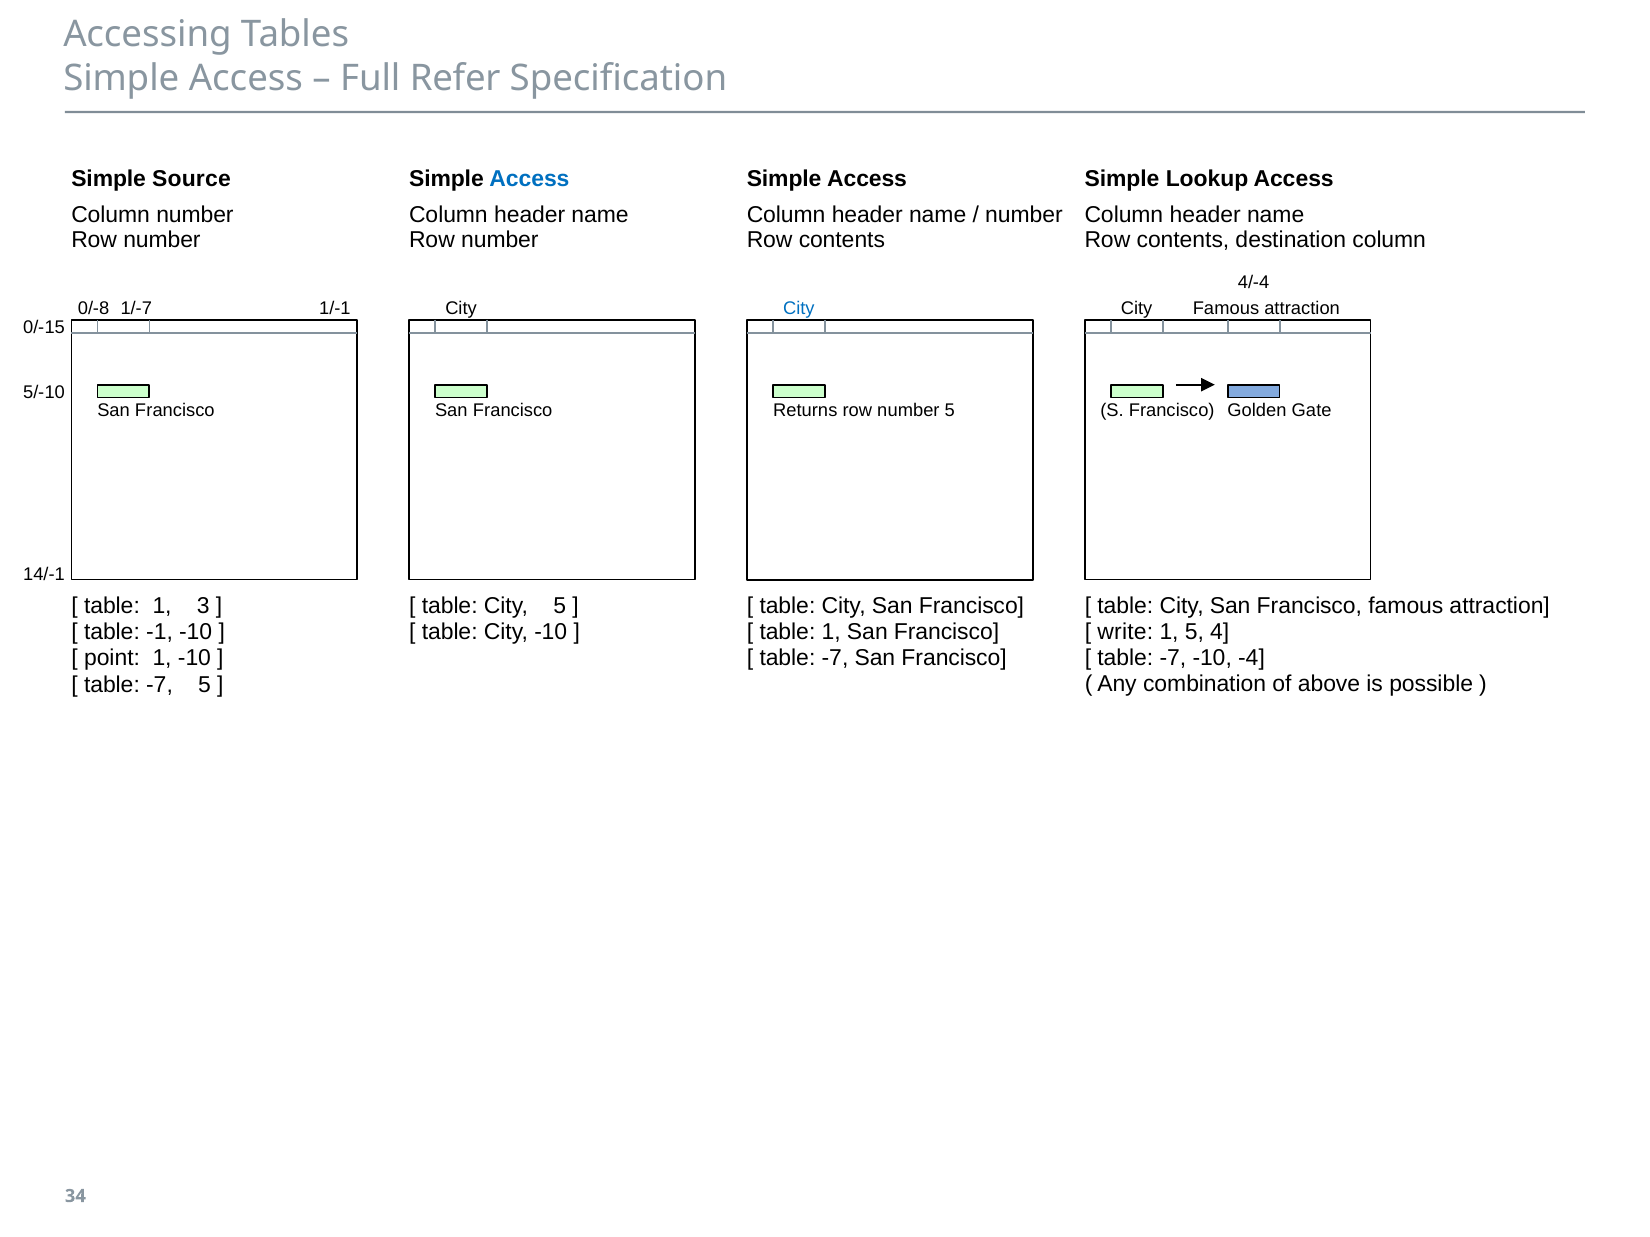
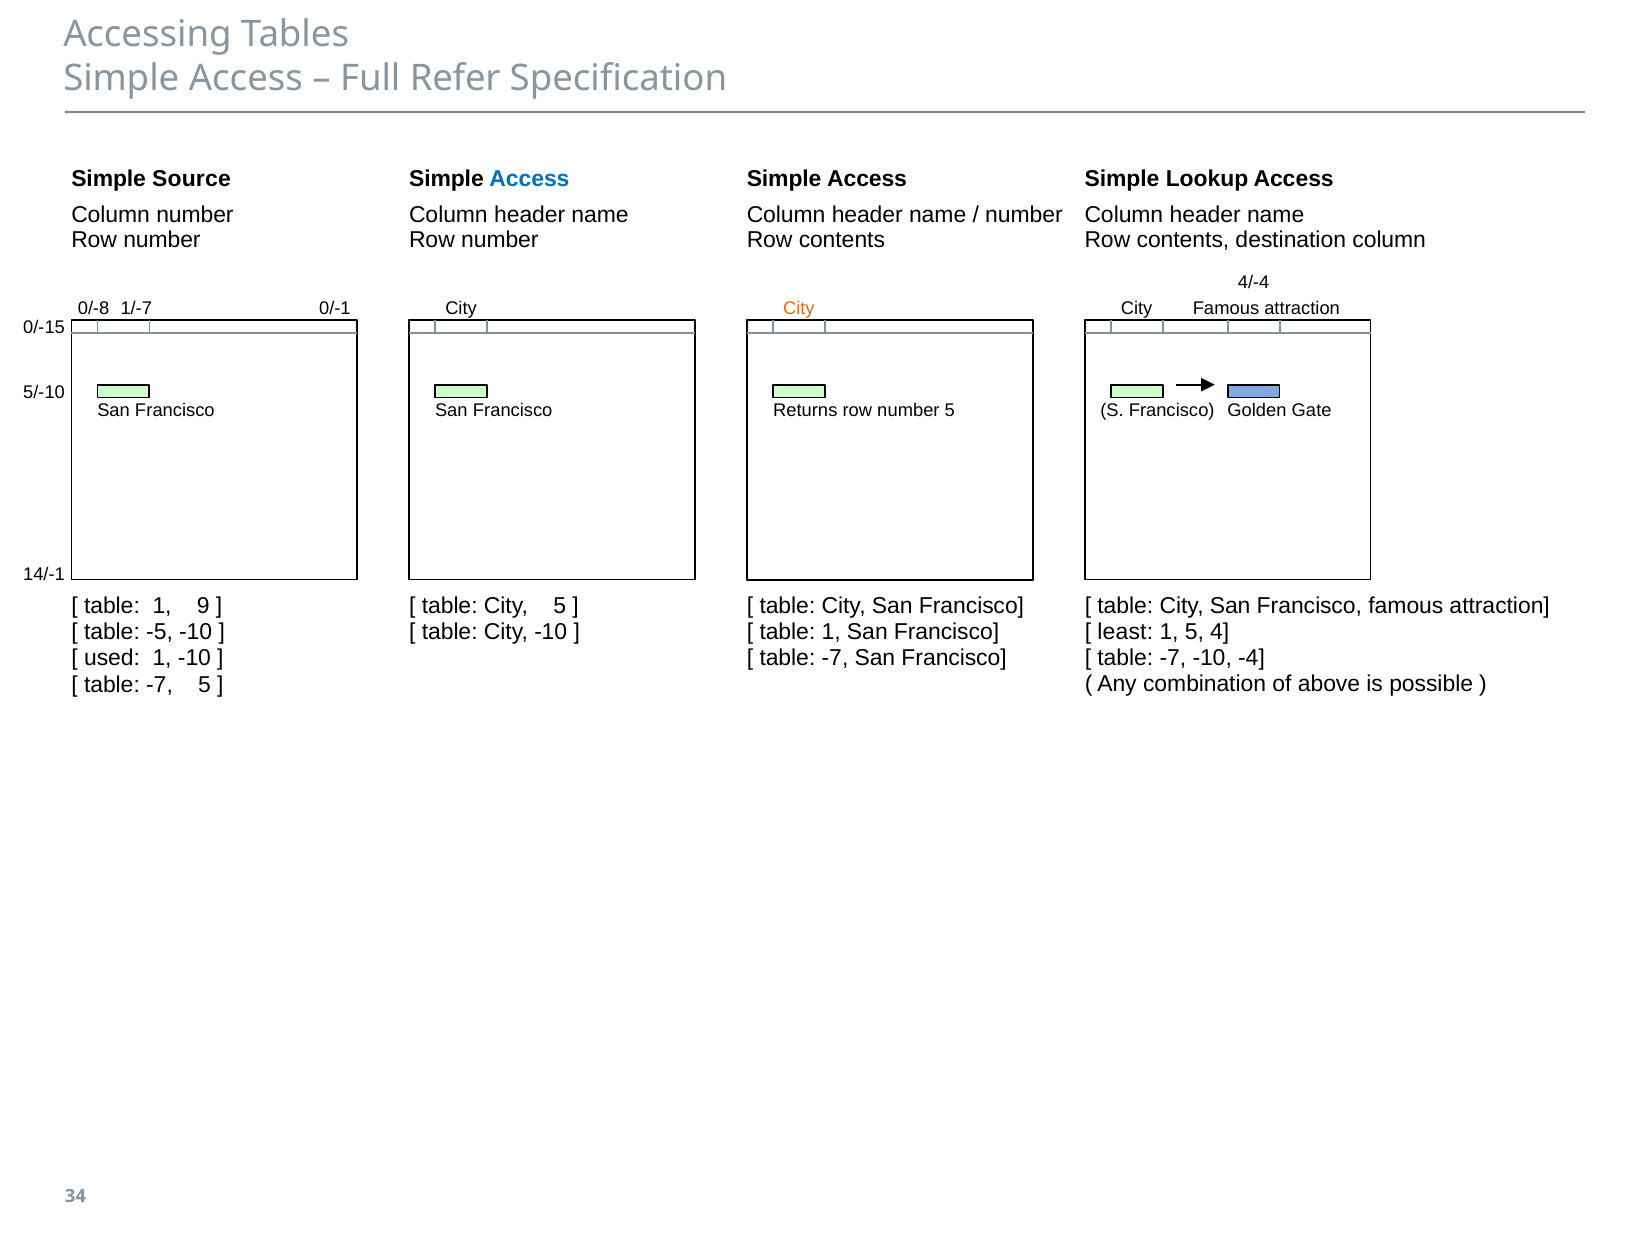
1/-1: 1/-1 -> 0/-1 (335, 308)
City colour: blue -> orange (799, 308)
3: 3 -> 9 (203, 606)
-1: -1 -> -5 (160, 632)
write: write -> least (1125, 632)
point: point -> used (112, 659)
